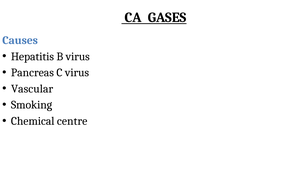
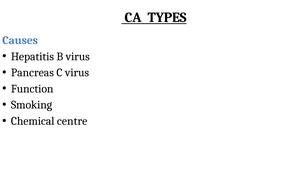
GASES: GASES -> TYPES (167, 18)
Vascular: Vascular -> Function (32, 89)
